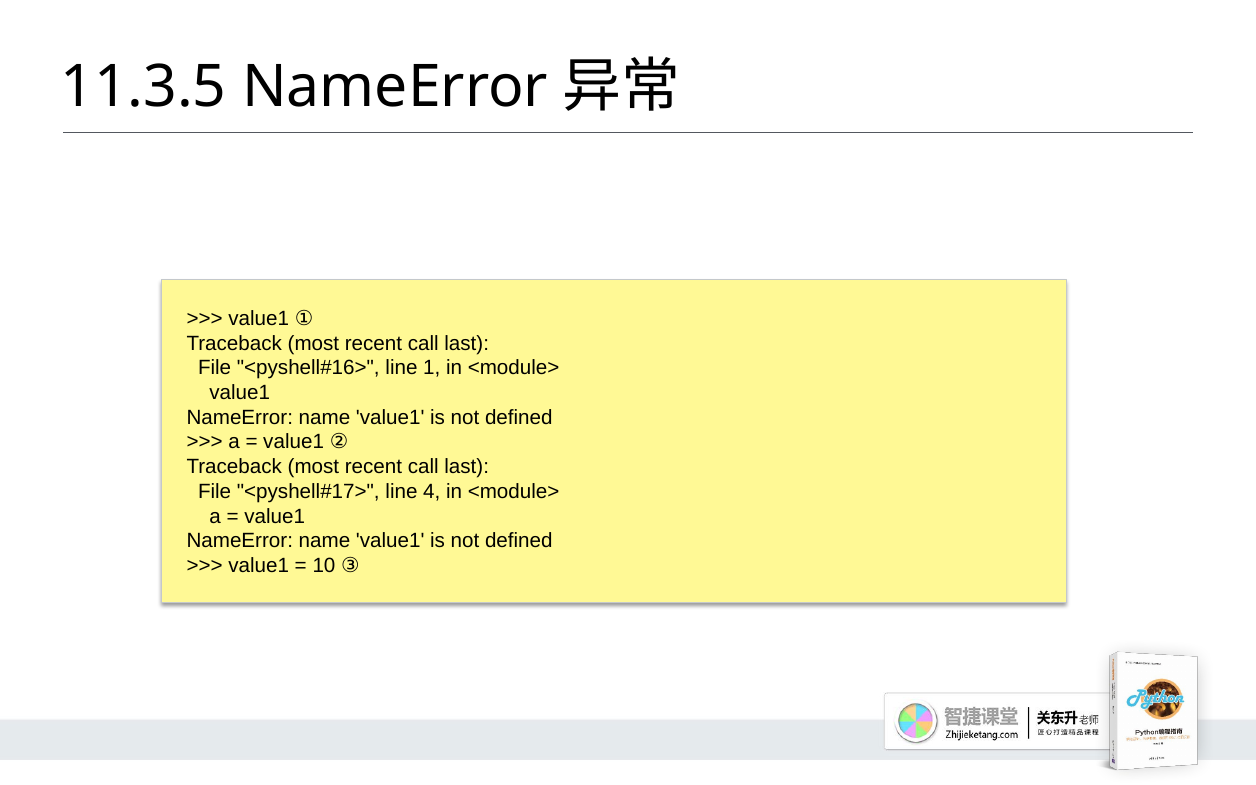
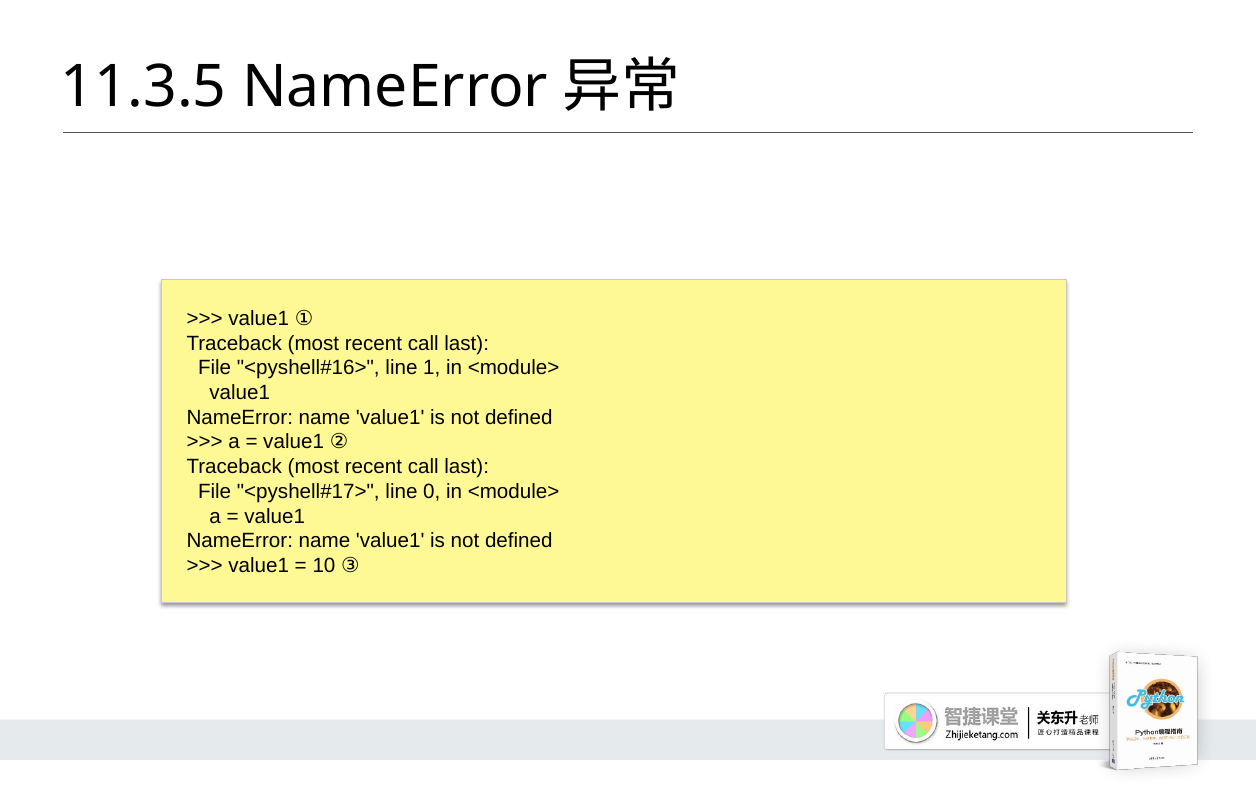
4: 4 -> 0 (432, 492)
